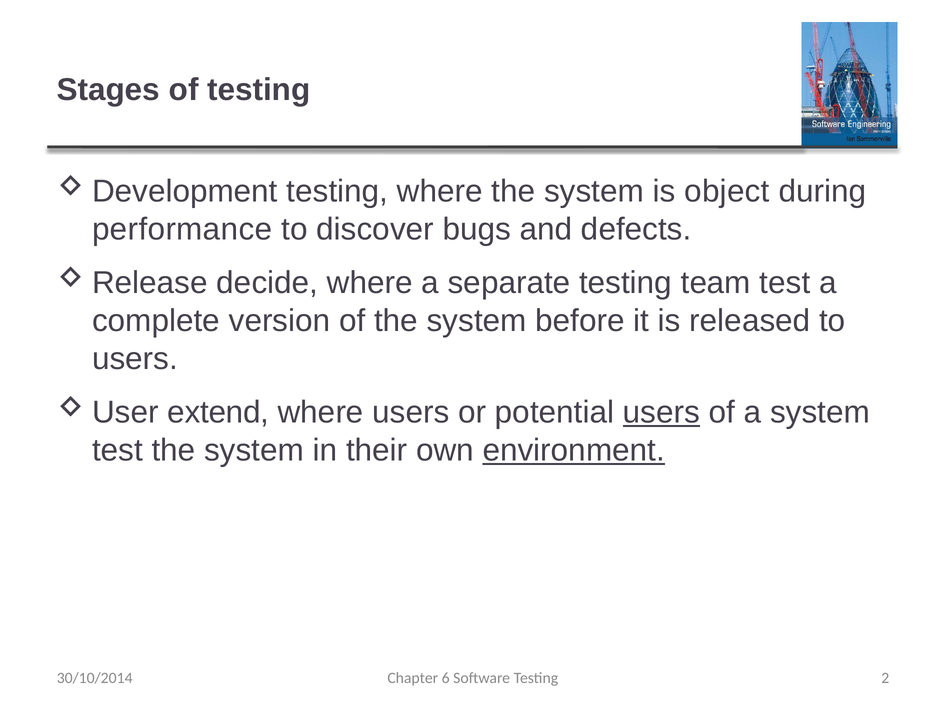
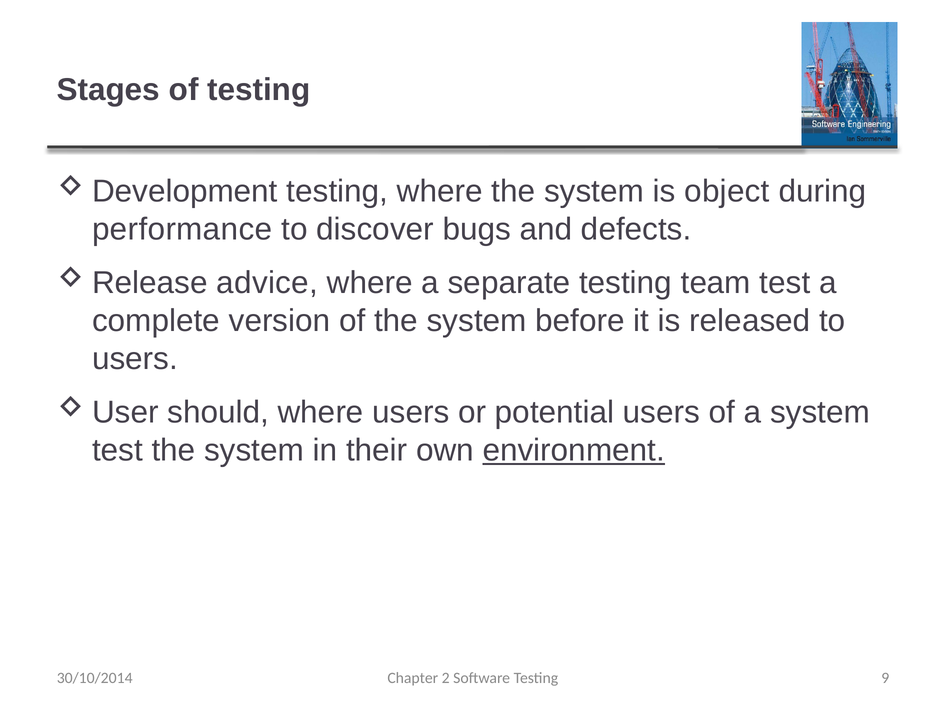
decide: decide -> advice (267, 283)
extend: extend -> should (218, 412)
users underline: present -> none (661, 412)
6: 6 -> 2 (446, 677)
2: 2 -> 9 (885, 677)
